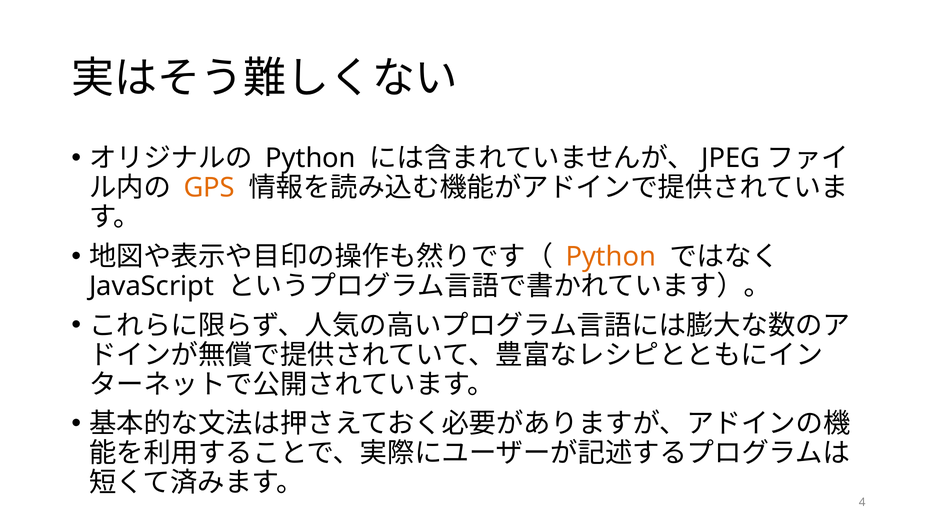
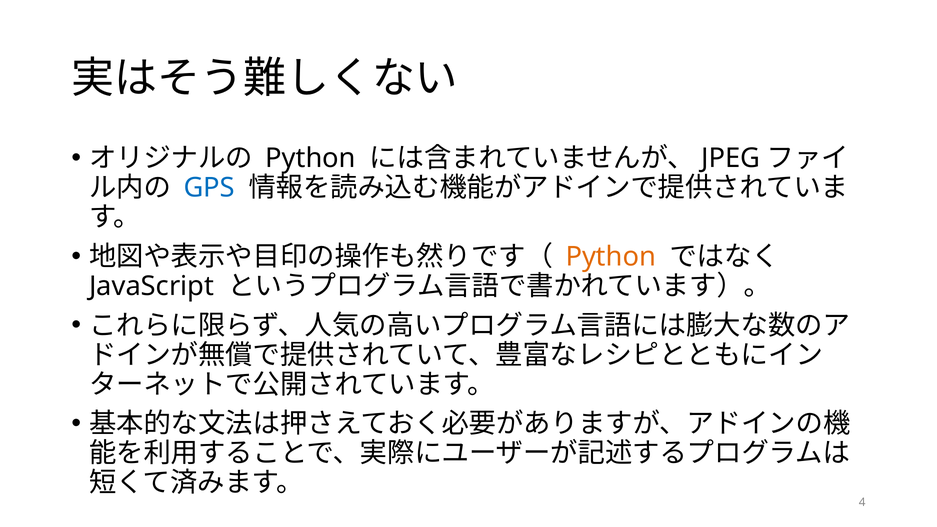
GPS colour: orange -> blue (209, 188)
